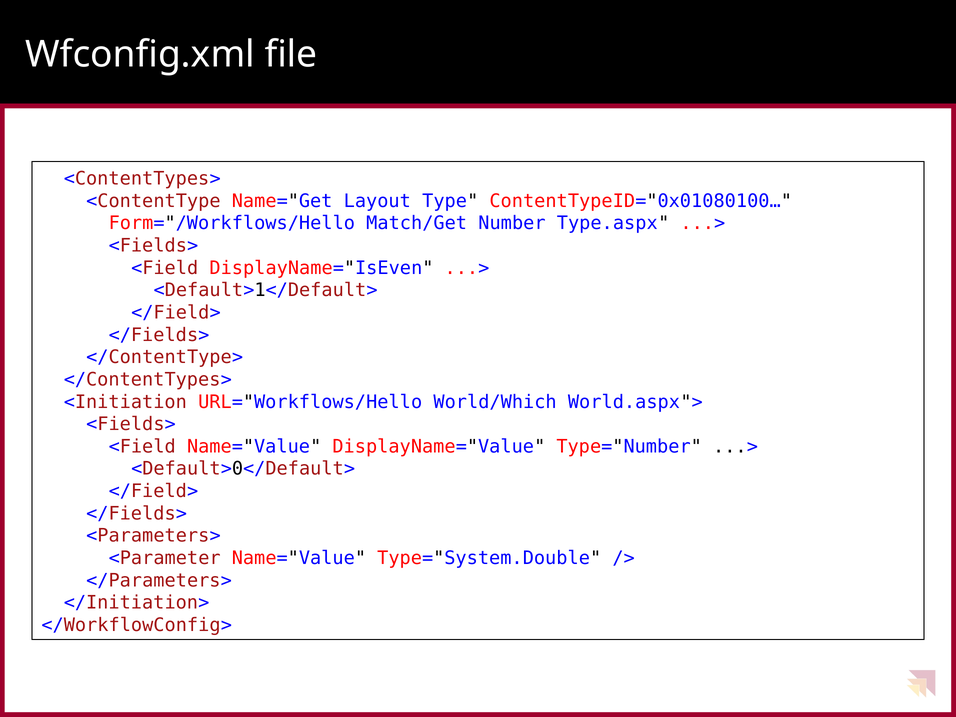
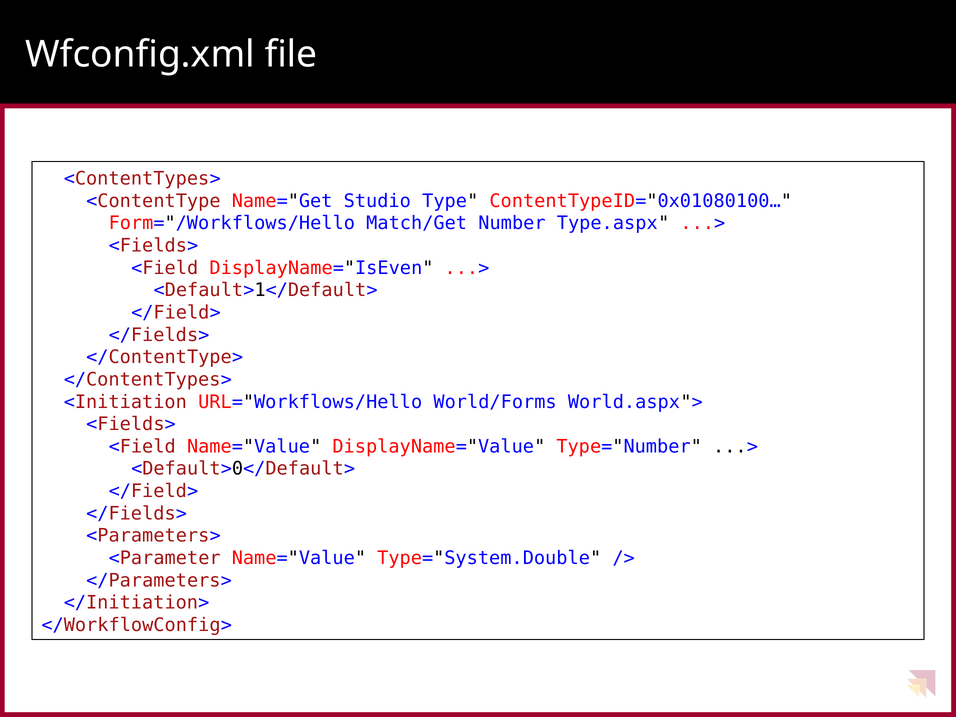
Layout: Layout -> Studio (377, 201)
World/Which: World/Which -> World/Forms (495, 402)
